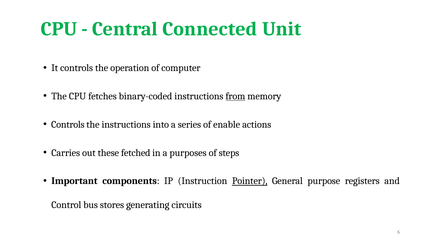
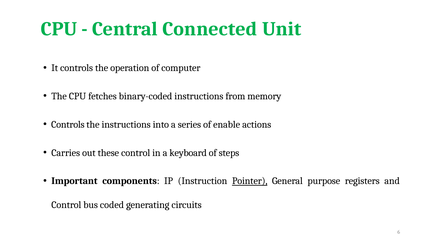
from underline: present -> none (235, 96)
these fetched: fetched -> control (136, 153)
purposes: purposes -> keyboard (188, 153)
stores: stores -> coded (112, 205)
